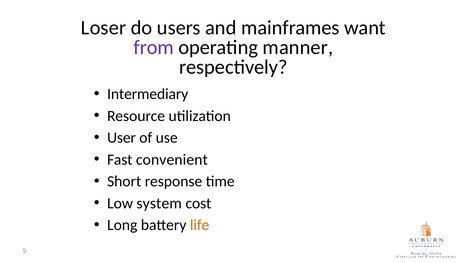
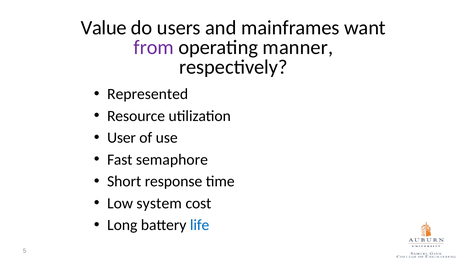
Loser: Loser -> Value (104, 28)
Intermediary: Intermediary -> Represented (148, 94)
convenient: convenient -> semaphore (172, 159)
life colour: orange -> blue (200, 225)
